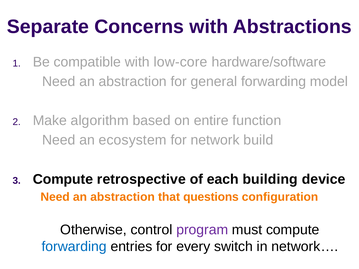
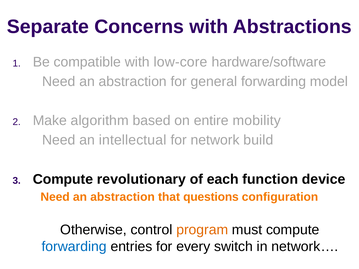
function: function -> mobility (257, 121)
ecosystem: ecosystem -> intellectual (133, 140)
retrospective: retrospective -> revolutionary (141, 179)
building: building -> function (270, 179)
program colour: purple -> orange (202, 230)
